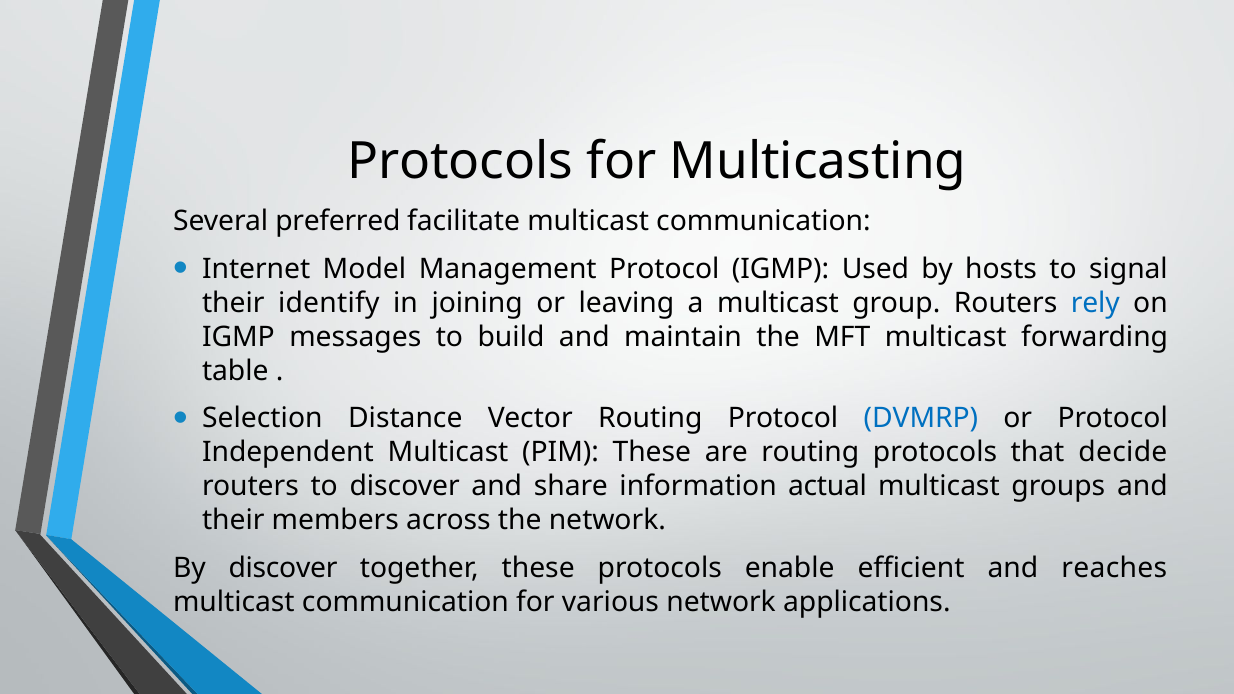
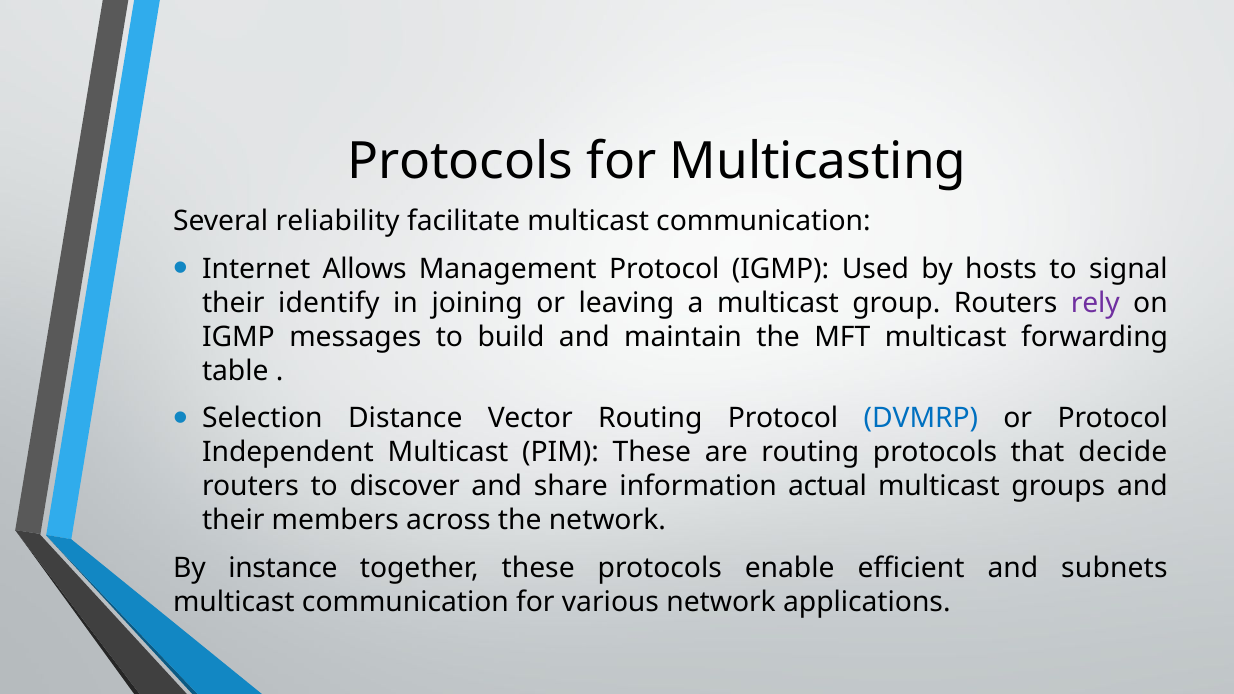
preferred: preferred -> reliability (338, 221)
Model: Model -> Allows (365, 269)
rely colour: blue -> purple (1095, 303)
By discover: discover -> instance (283, 568)
reaches: reaches -> subnets (1114, 568)
